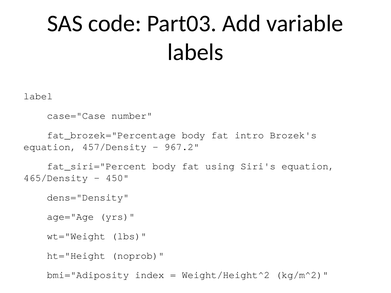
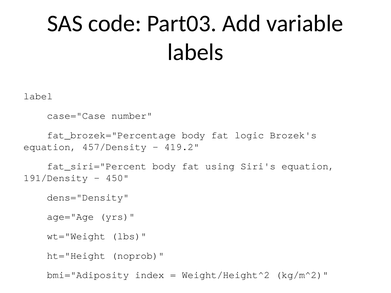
intro: intro -> logic (249, 135)
967.2: 967.2 -> 419.2 (182, 147)
465/Density: 465/Density -> 191/Density (56, 178)
